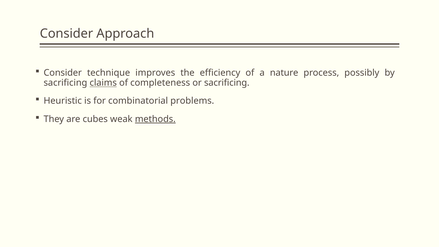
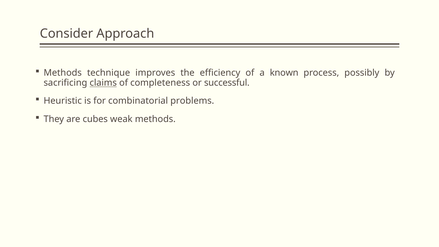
Consider: Consider -> Methods (63, 73)
nature: nature -> known (284, 73)
or sacrificing: sacrificing -> successful (227, 83)
methods underline: present -> none (155, 119)
